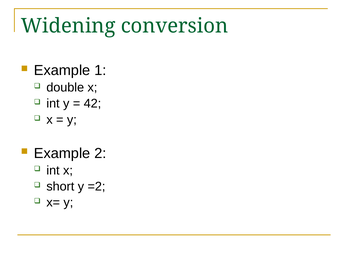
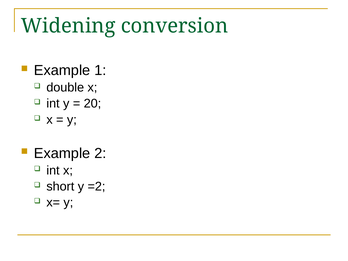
42: 42 -> 20 (92, 104)
